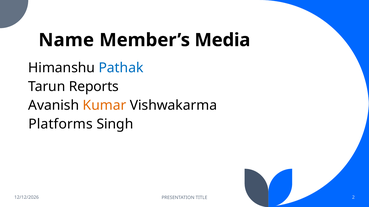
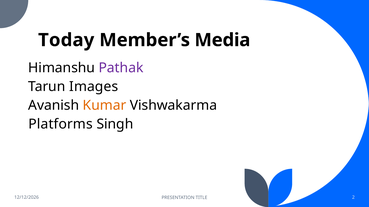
Name: Name -> Today (66, 40)
Pathak colour: blue -> purple (121, 68)
Reports: Reports -> Images (94, 87)
